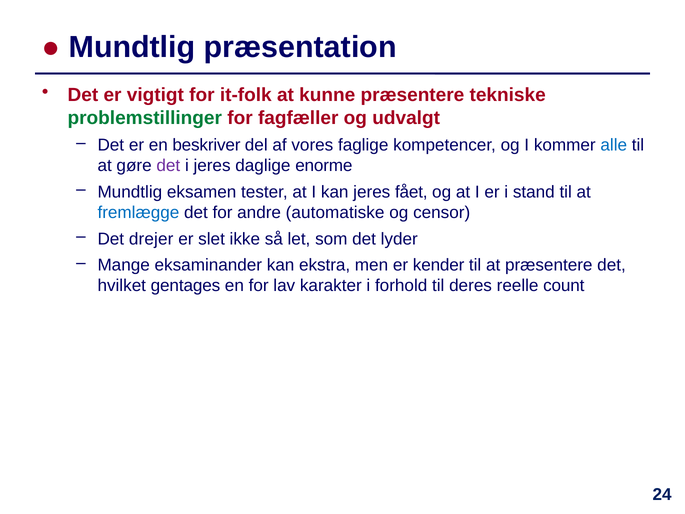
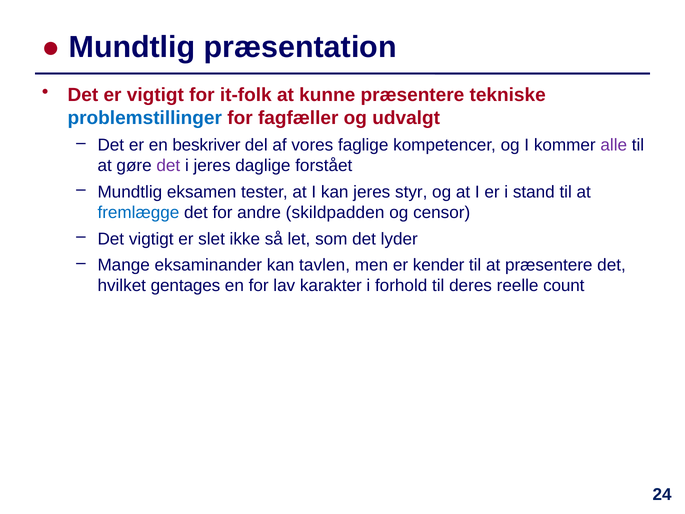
problemstillinger colour: green -> blue (145, 118)
alle colour: blue -> purple (614, 145)
enorme: enorme -> forstået (324, 166)
fået: fået -> styr (411, 192)
automatiske: automatiske -> skildpadden (335, 213)
Det drejer: drejer -> vigtigt (151, 239)
ekstra: ekstra -> tavlen (325, 265)
